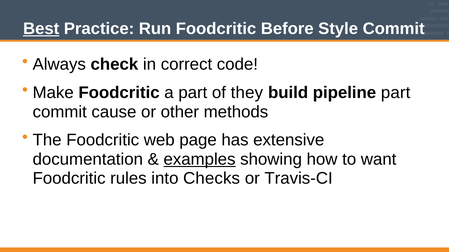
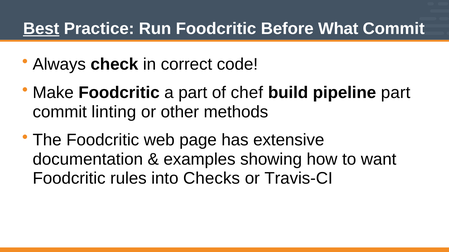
Style: Style -> What (338, 29)
they: they -> chef (247, 93)
cause: cause -> linting (114, 112)
examples underline: present -> none (200, 160)
